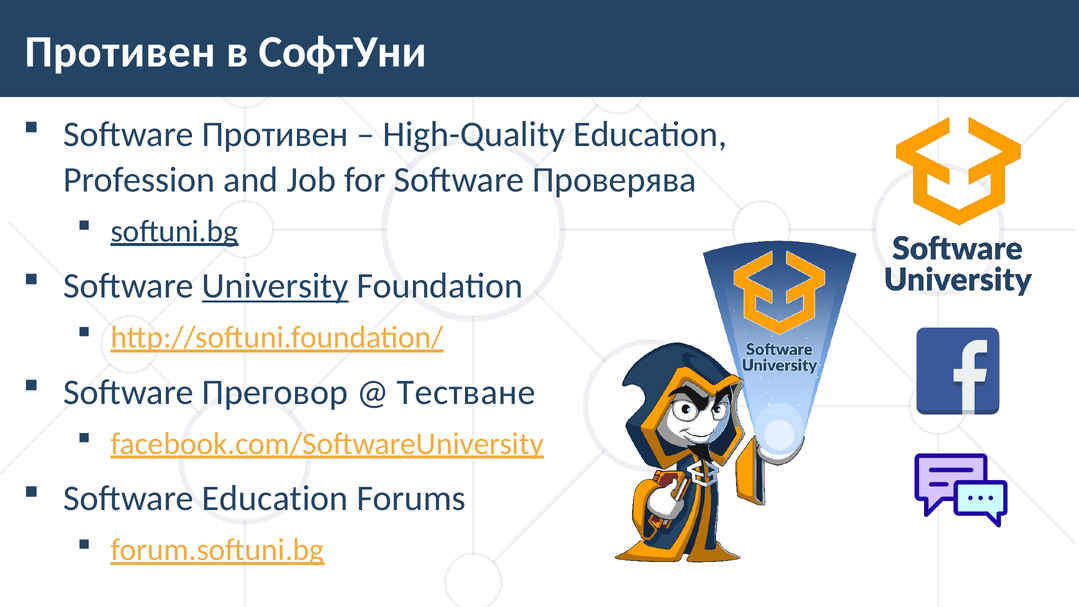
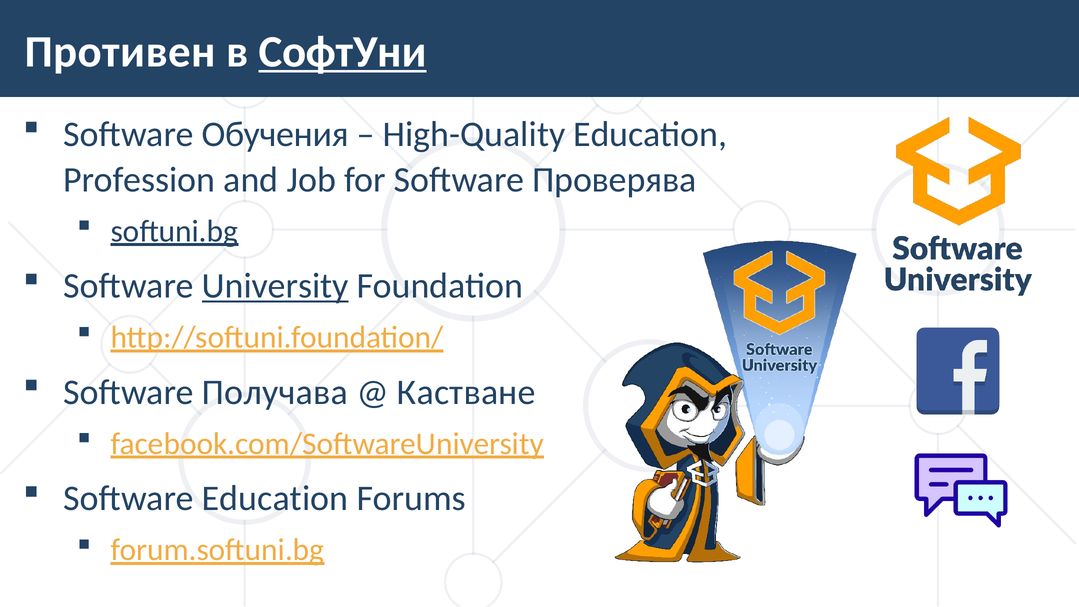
СофтУни underline: none -> present (343, 52)
Software Противен: Противен -> Обучения (275, 134)
Преговор: Преговор -> Получава (275, 392)
Тестване: Тестване -> Кастване (466, 392)
